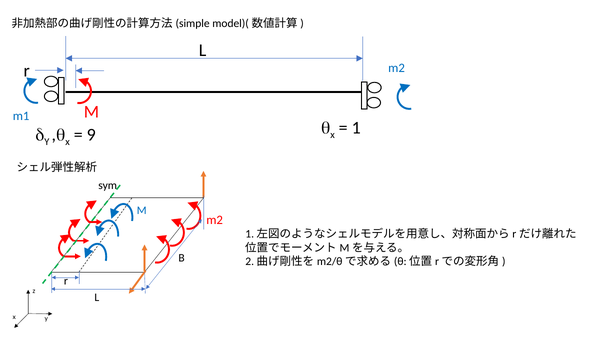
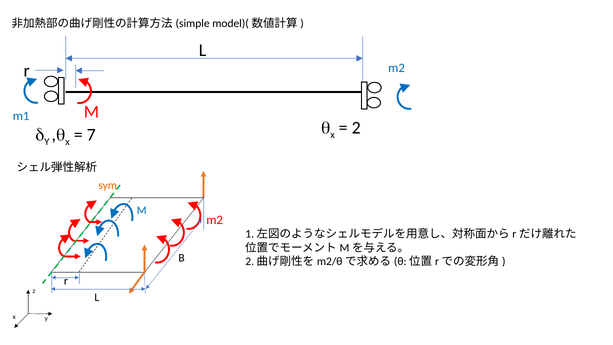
1: 1 -> 2 (356, 128)
9: 9 -> 7 (91, 135)
sym colour: black -> orange (108, 185)
